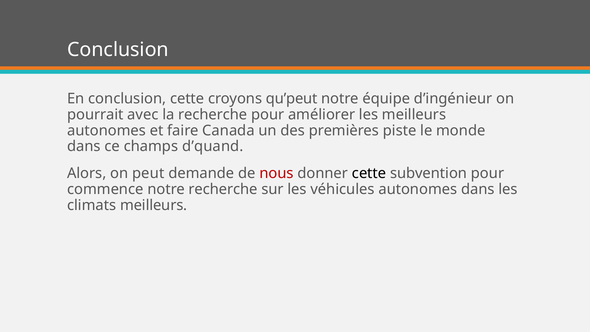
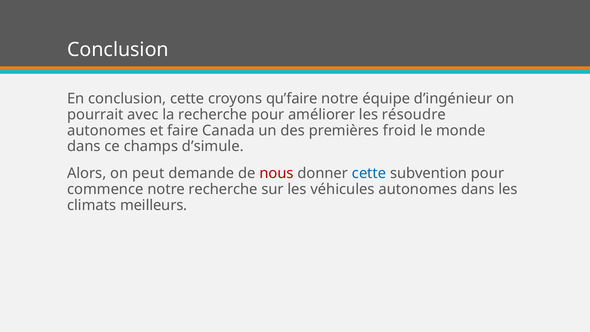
qu’peut: qu’peut -> qu’faire (292, 99)
les meilleurs: meilleurs -> résoudre (414, 115)
piste: piste -> froid (400, 130)
d’quand: d’quand -> d’simule (213, 146)
cette colour: black -> blue (369, 173)
